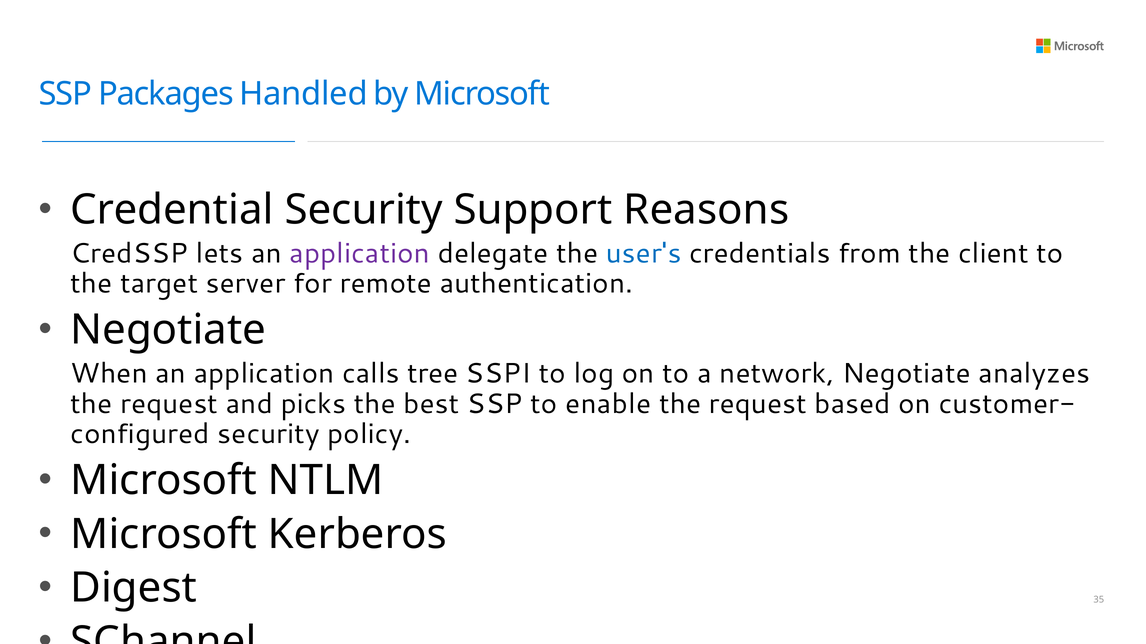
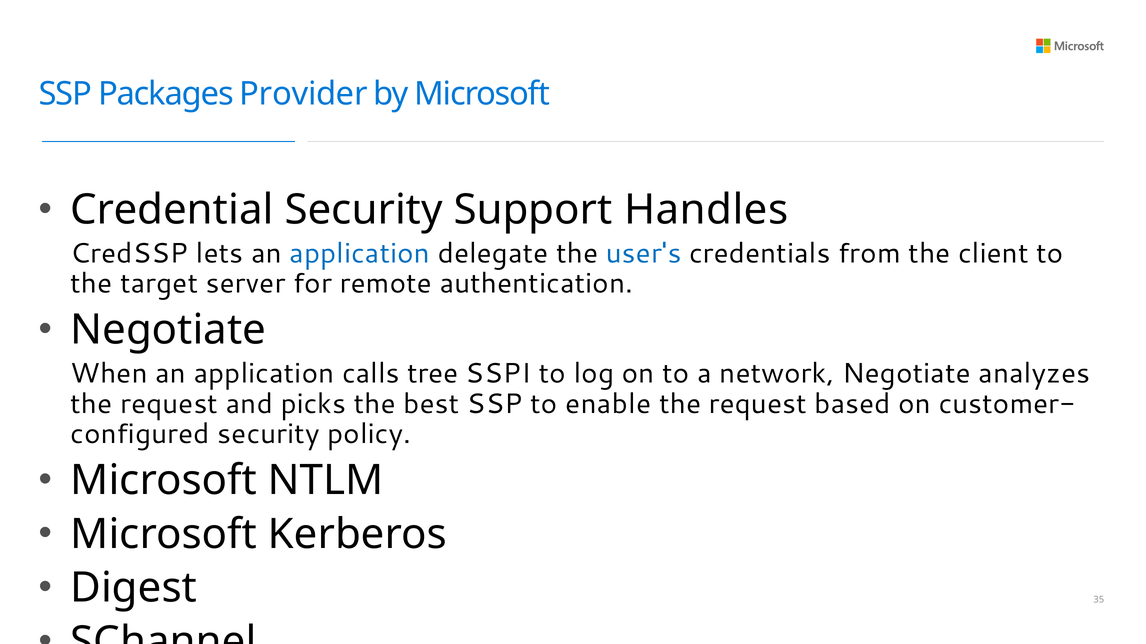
Handled: Handled -> Provider (304, 94)
Reasons: Reasons -> Handles (706, 210)
application colour: purple -> blue (360, 254)
